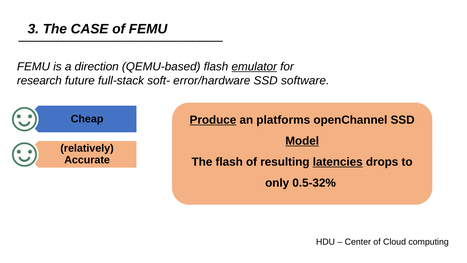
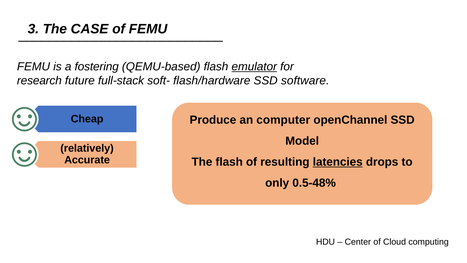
direction: direction -> fostering (97, 67)
error/hardware: error/hardware -> flash/hardware (212, 81)
Produce underline: present -> none (213, 120)
platforms: platforms -> computer (283, 120)
Model underline: present -> none (302, 141)
0.5-32%: 0.5-32% -> 0.5-48% (314, 183)
